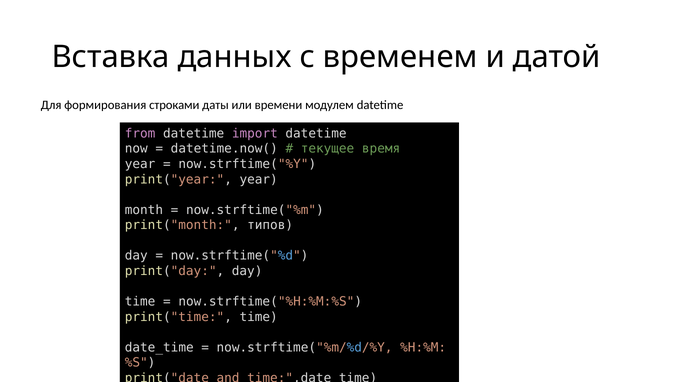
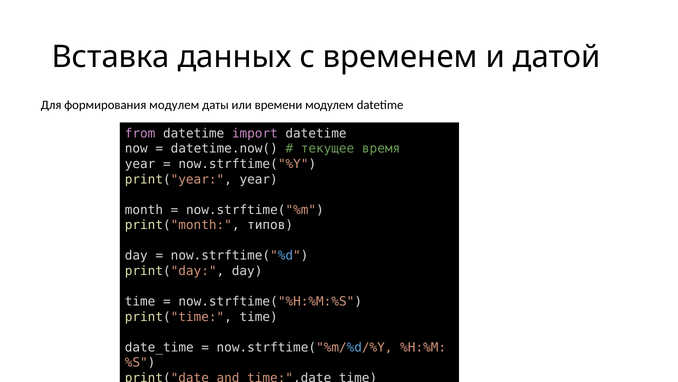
формирования строками: строками -> модулем (174, 105)
